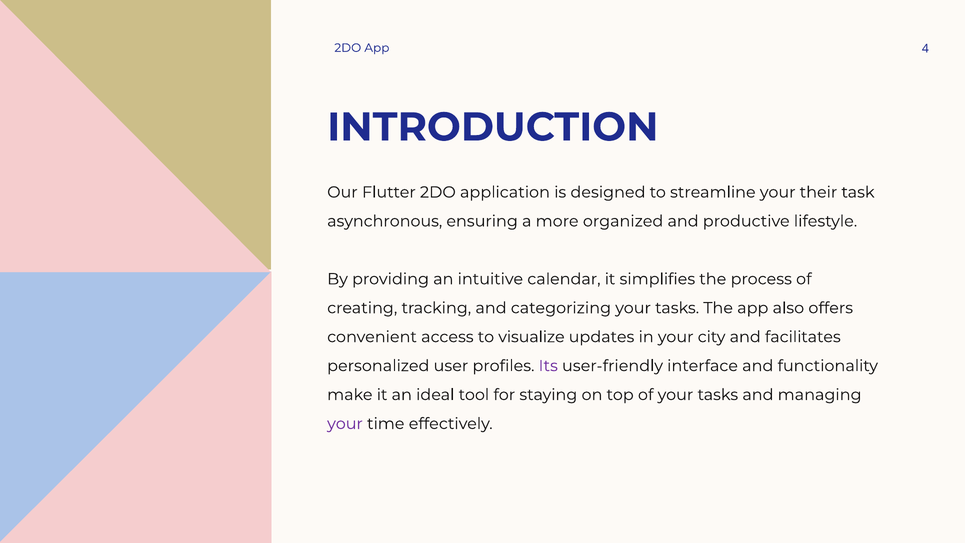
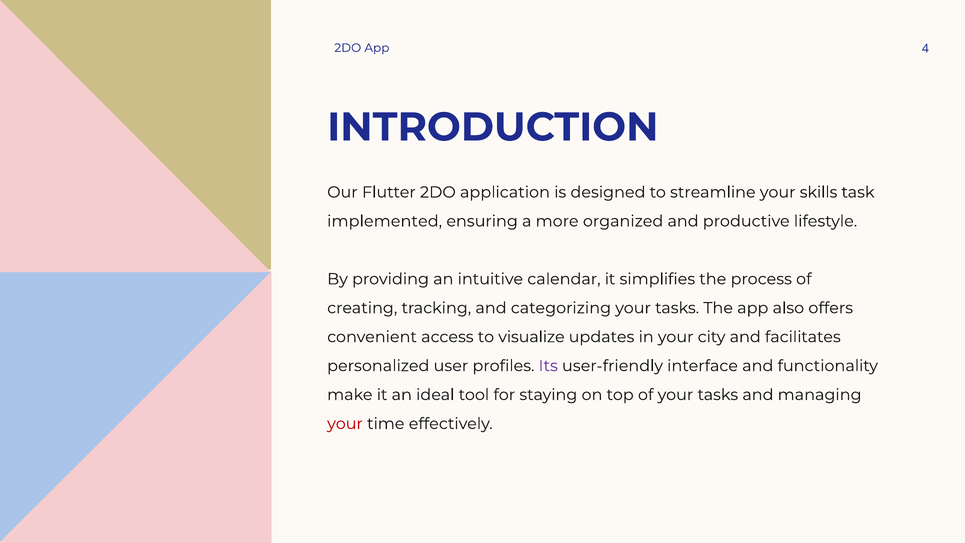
their: their -> skills (819, 192)
asynchronous: asynchronous -> implemented (385, 221)
your colour: purple -> red (345, 424)
